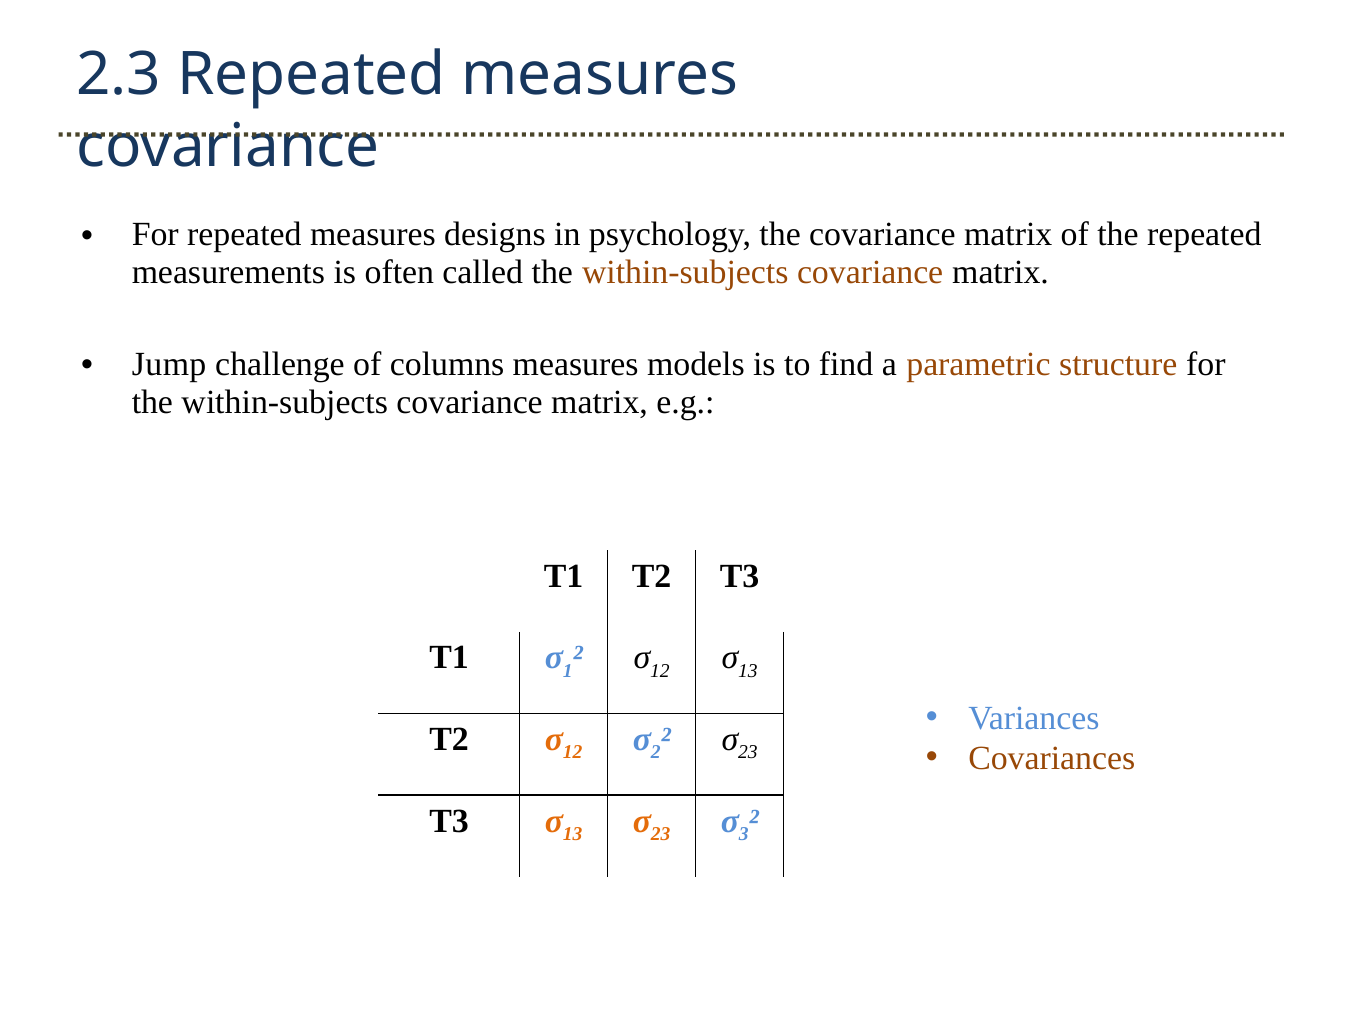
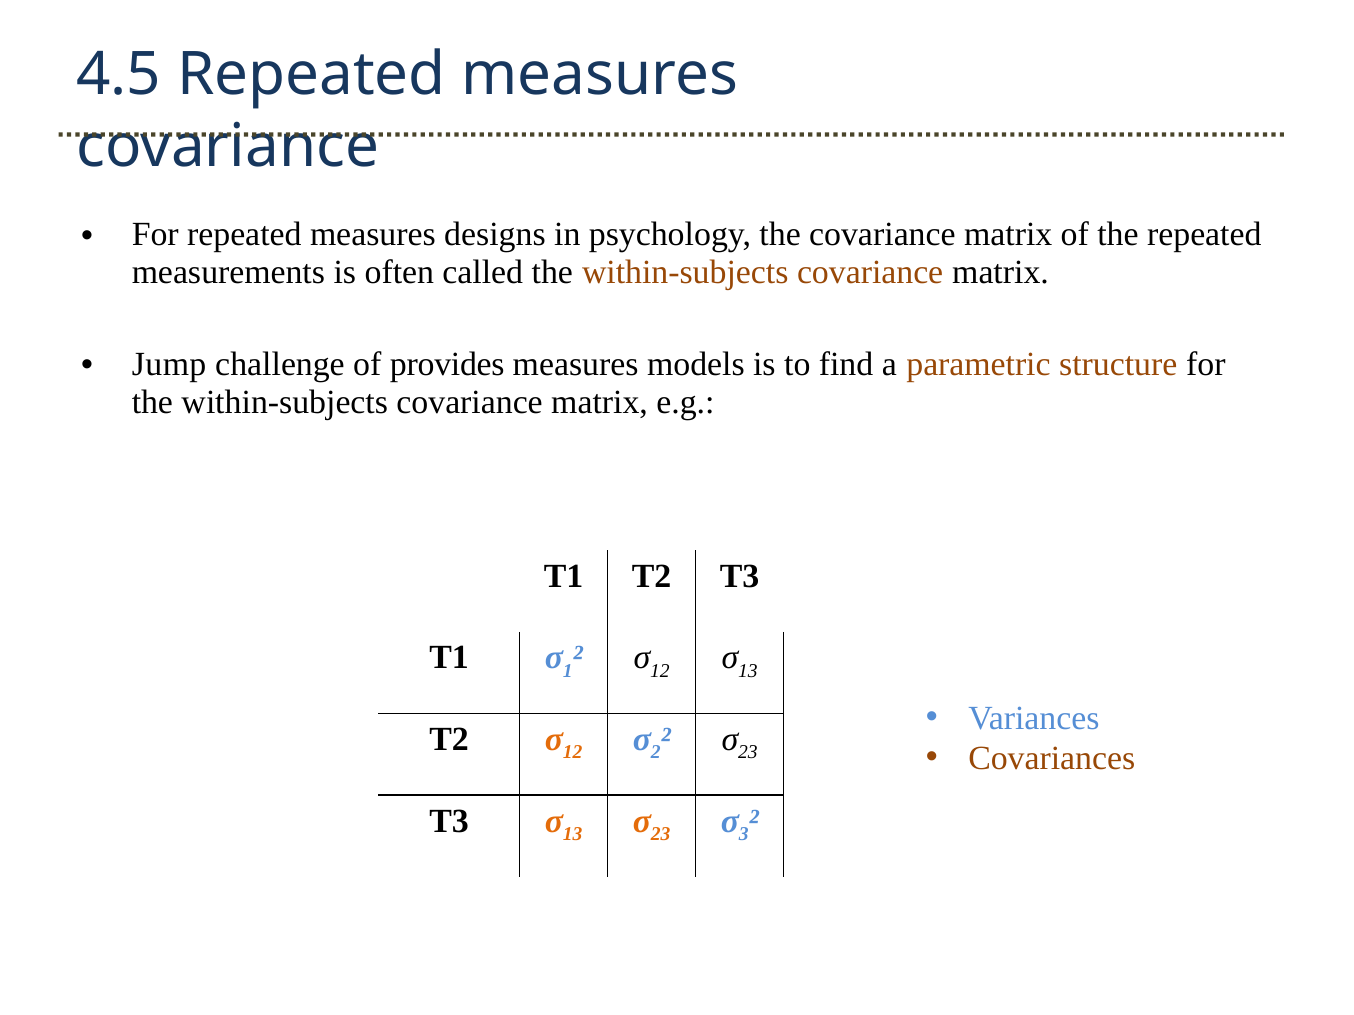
2.3: 2.3 -> 4.5 (119, 75)
columns: columns -> provides (447, 365)
